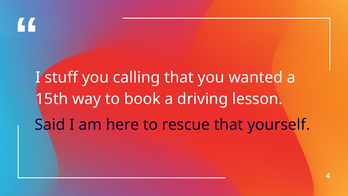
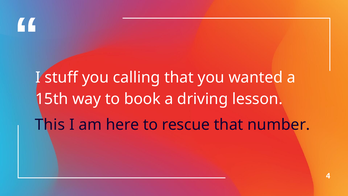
Said: Said -> This (50, 125)
yourself: yourself -> number (279, 125)
